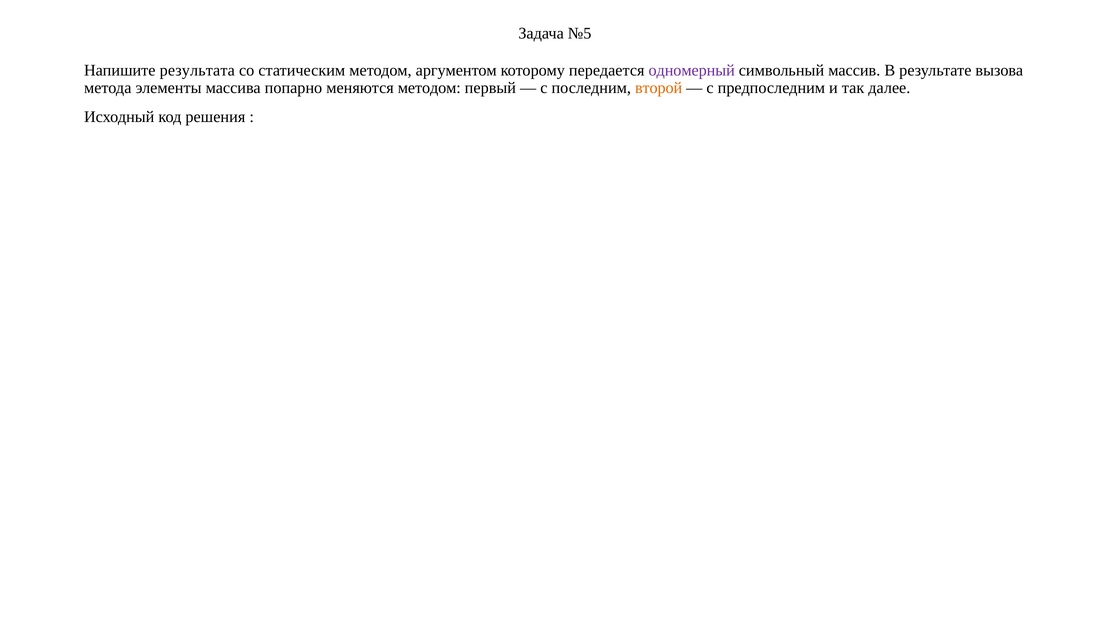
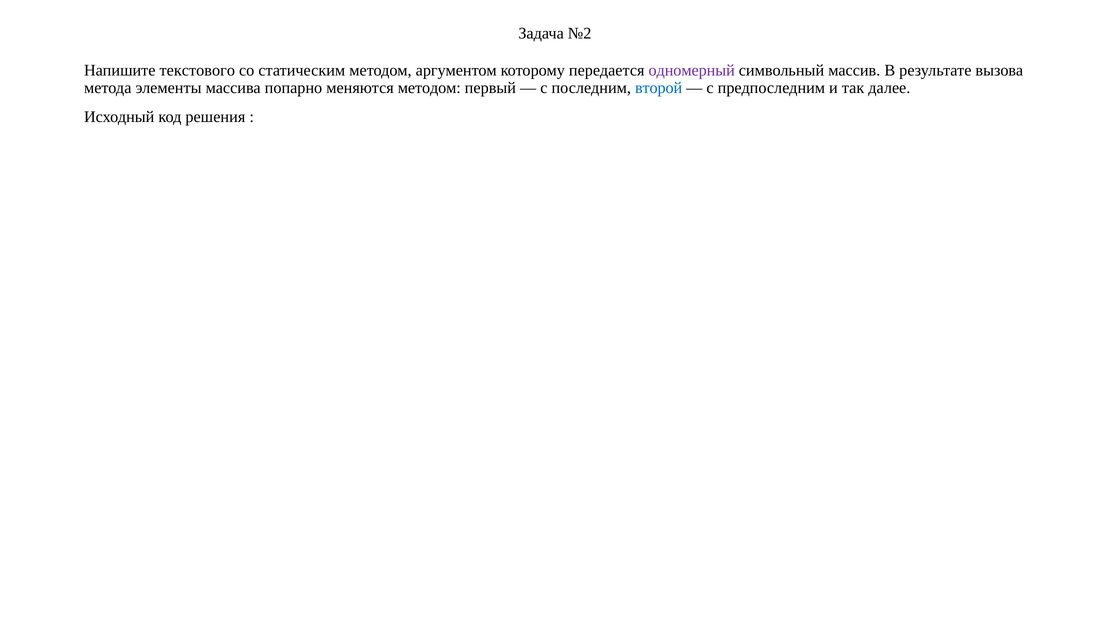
№5: №5 -> №2 (580, 33)
результата: результата -> текстового (197, 70)
второй colour: orange -> blue (659, 88)
